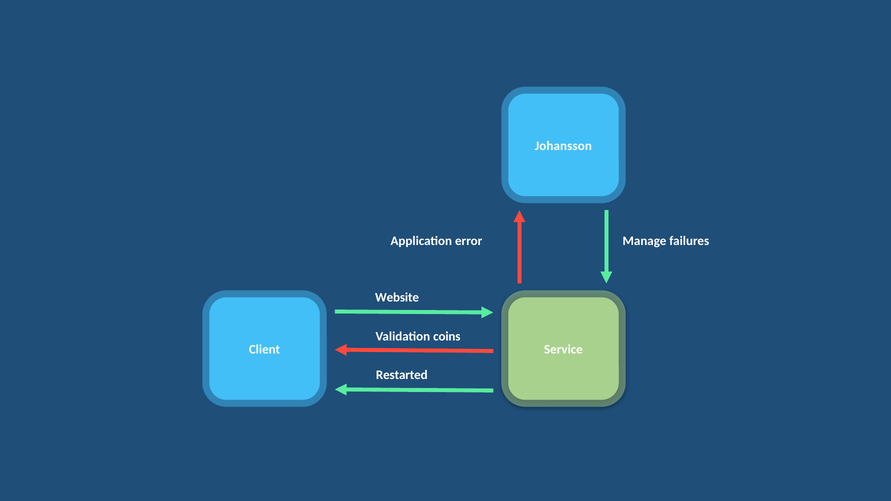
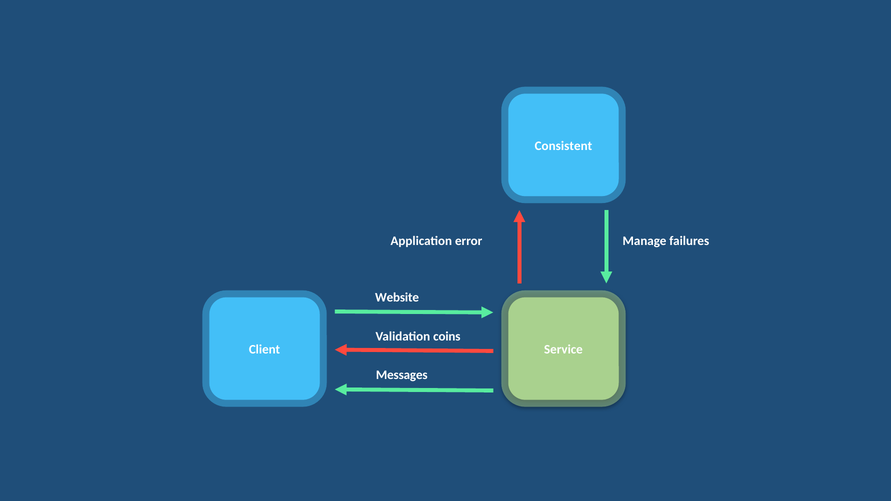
Johansson: Johansson -> Consistent (563, 146)
Restarted: Restarted -> Messages (402, 375)
